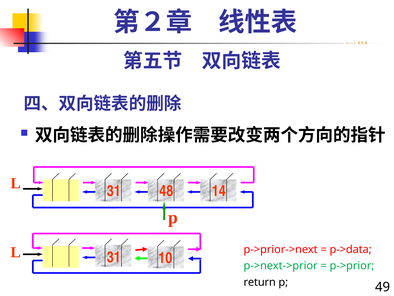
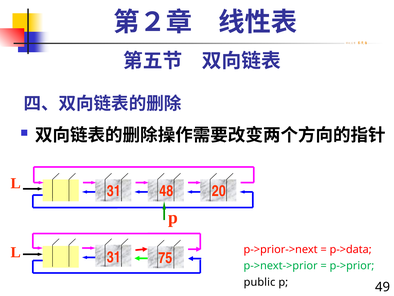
14: 14 -> 20 (219, 191)
10: 10 -> 75 (165, 258)
return: return -> public (260, 282)
